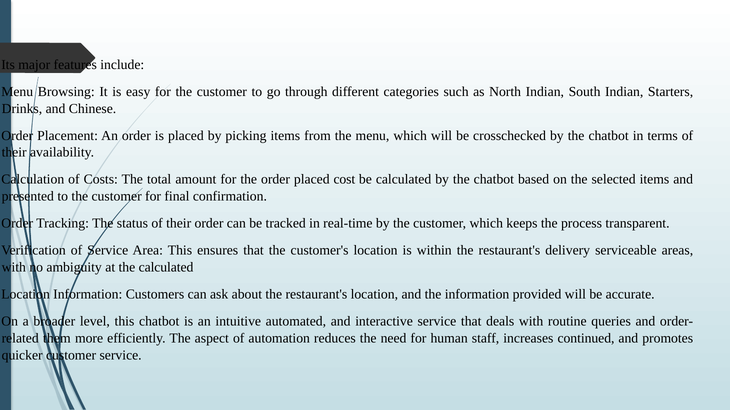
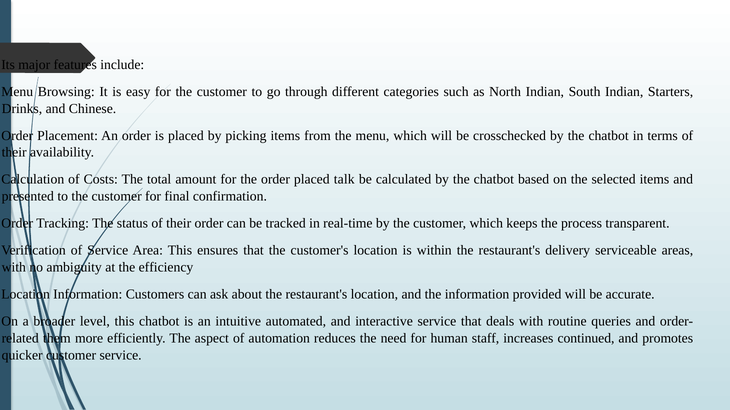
cost: cost -> talk (344, 180)
the calculated: calculated -> efficiency (166, 268)
